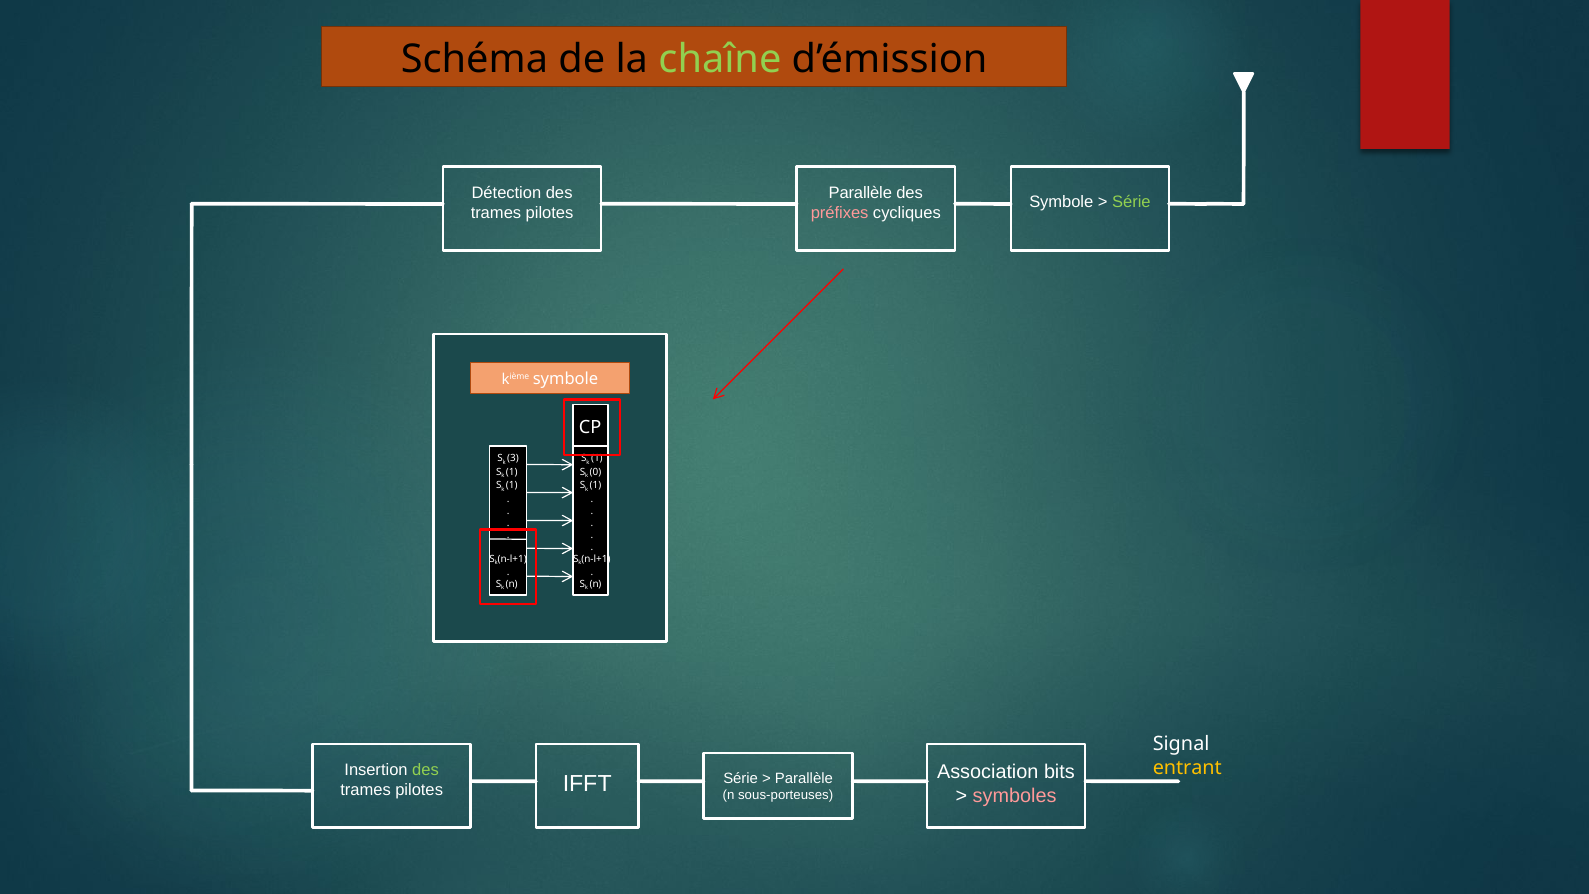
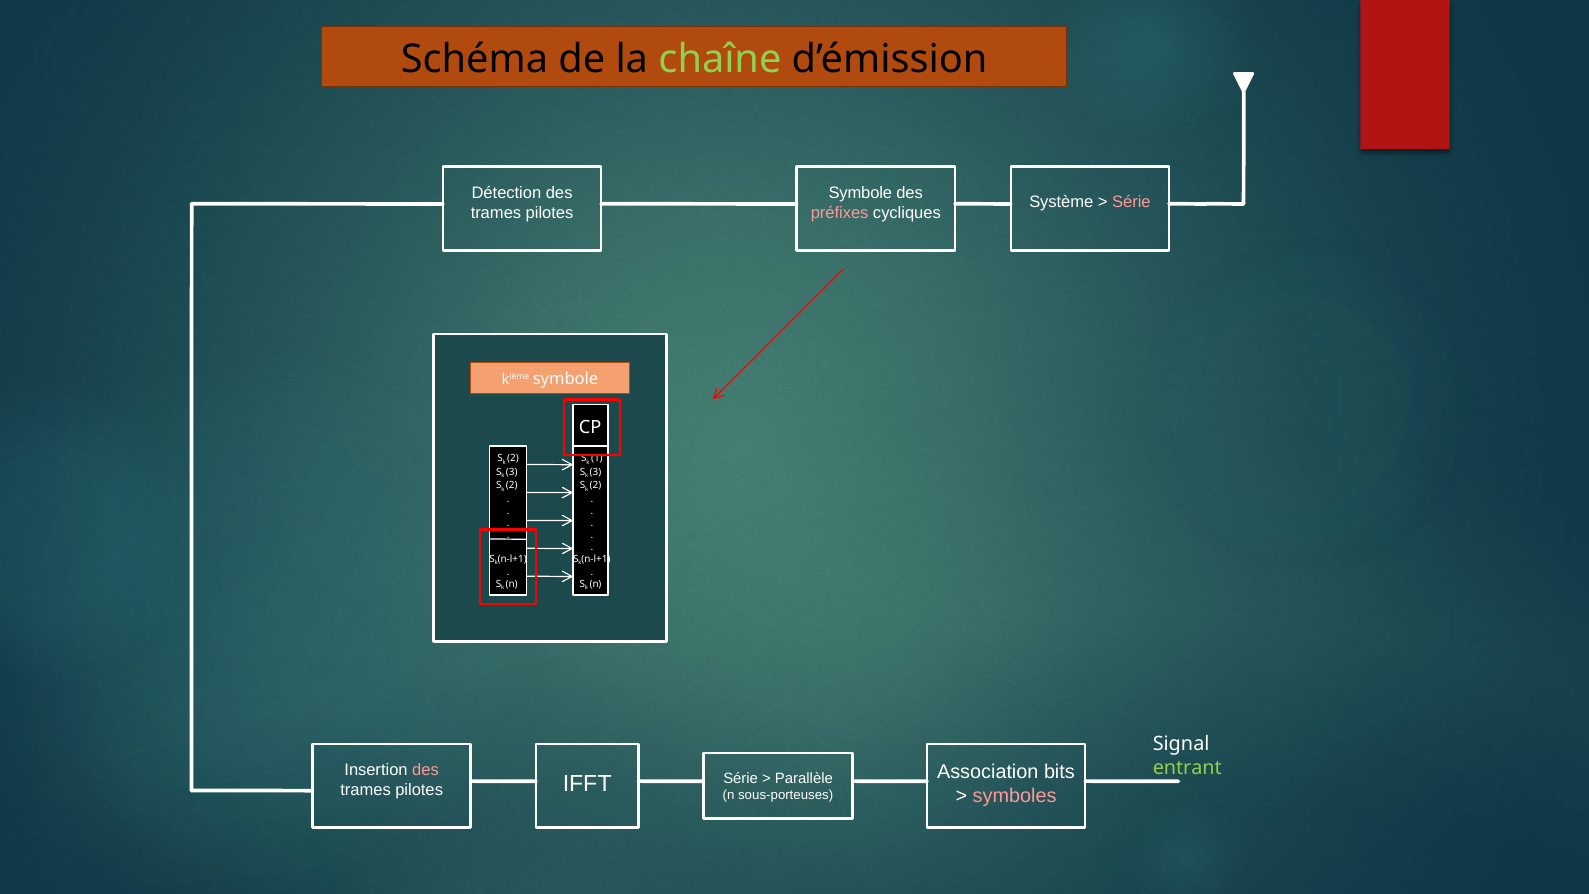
Parallèle: Parallèle -> Symbole (860, 193)
Symbole: Symbole -> Système (1061, 202)
Série colour: light green -> pink (1131, 202)
3: 3 -> 2 (513, 458)
1: 1 -> 3 (512, 472)
0: 0 -> 3 (596, 472)
1: 1 -> 2 (512, 485)
1: 1 -> 2 (596, 485)
des colour: light green -> pink (426, 770)
entrant colour: yellow -> light green (1187, 768)
